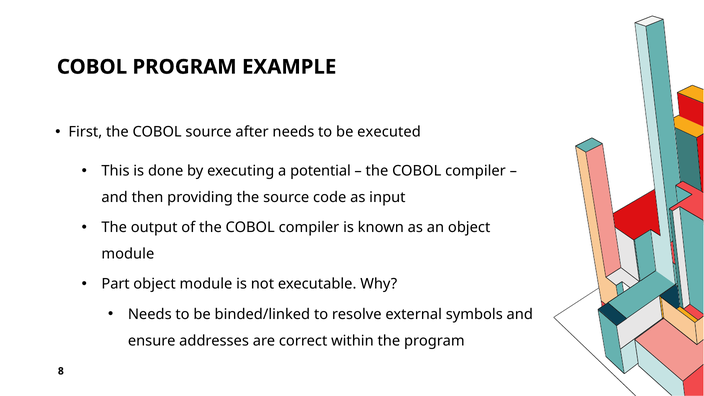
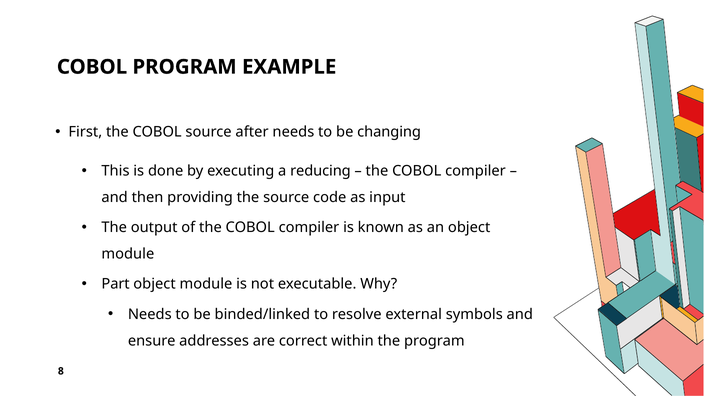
executed: executed -> changing (389, 132)
potential: potential -> reducing (320, 171)
